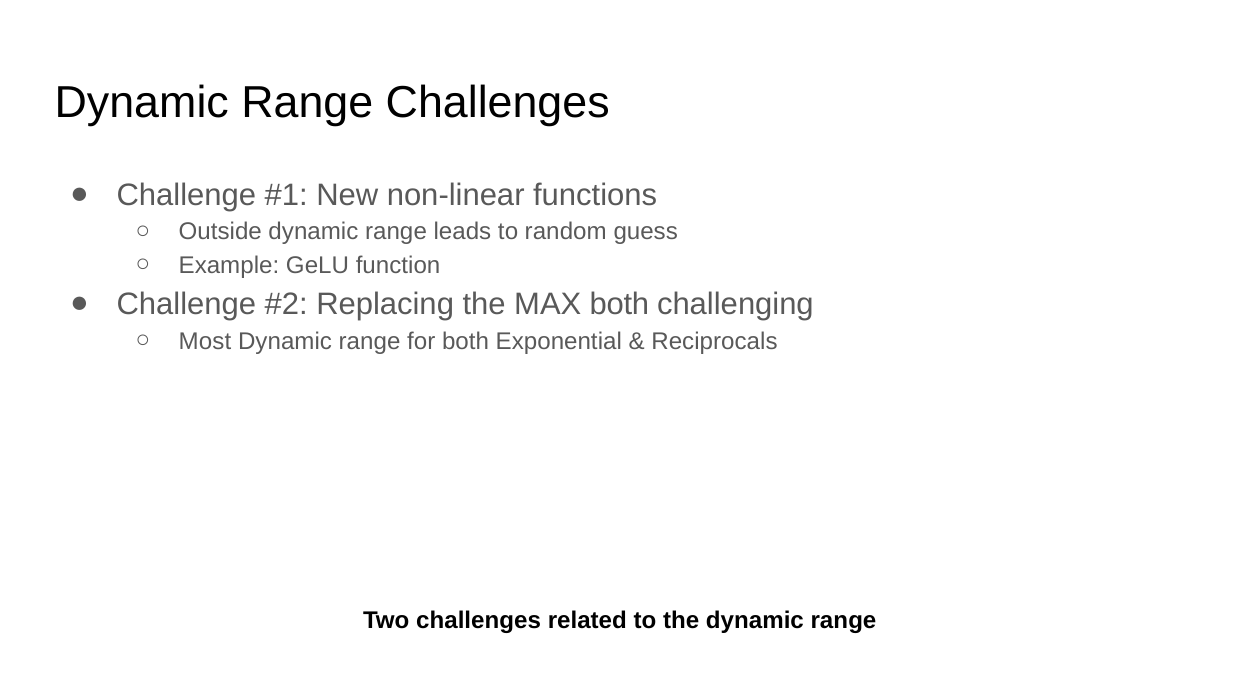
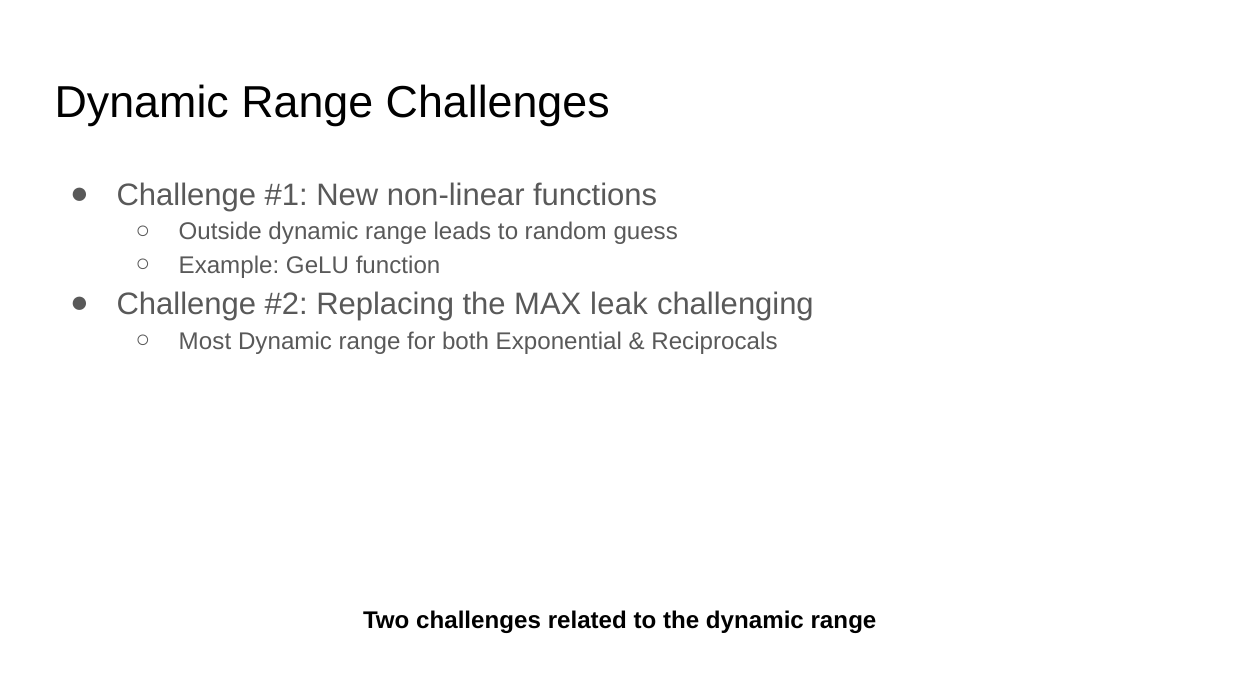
MAX both: both -> leak (619, 304)
